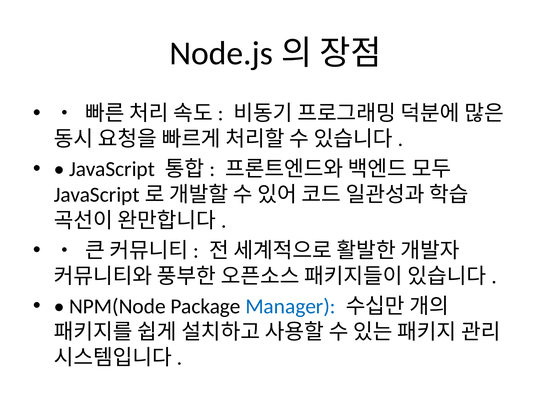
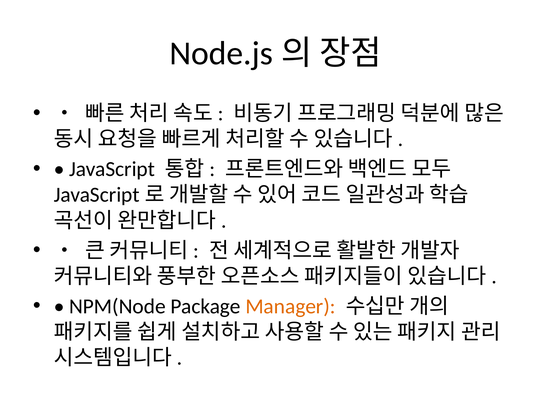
Manager colour: blue -> orange (290, 307)
